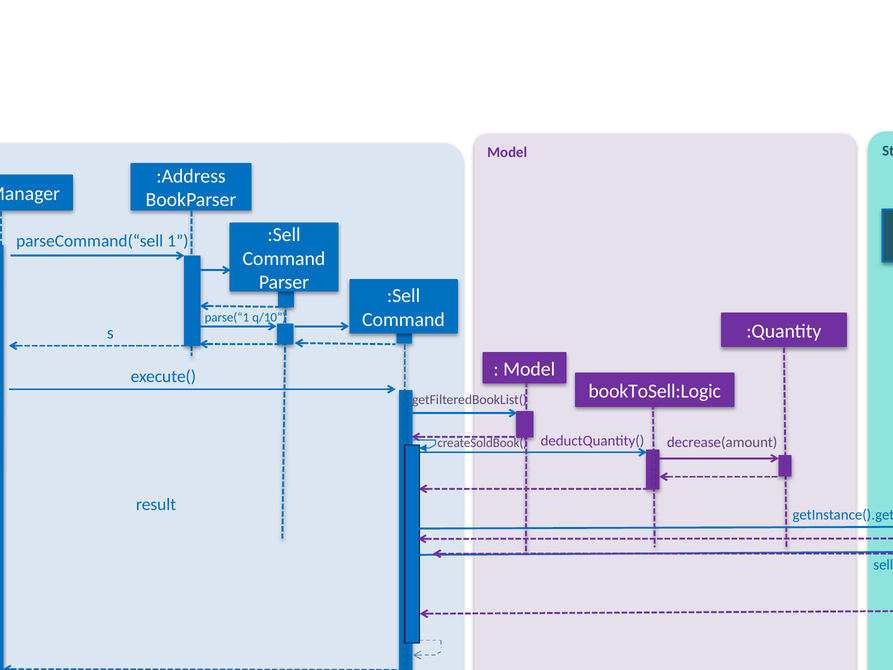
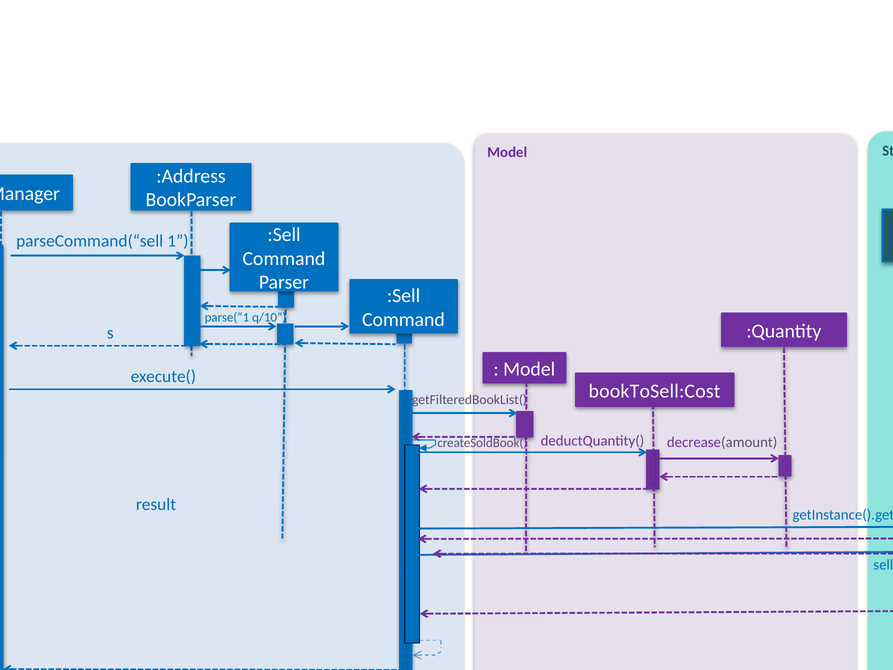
bookToSell:Logic: bookToSell:Logic -> bookToSell:Cost (655, 391)
